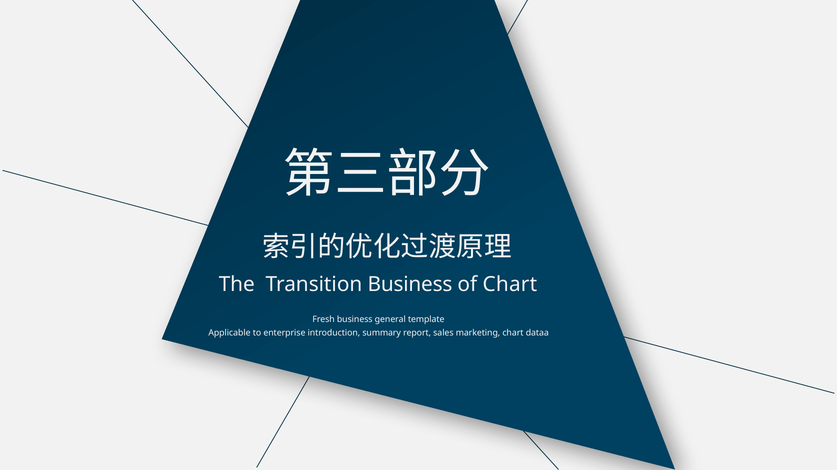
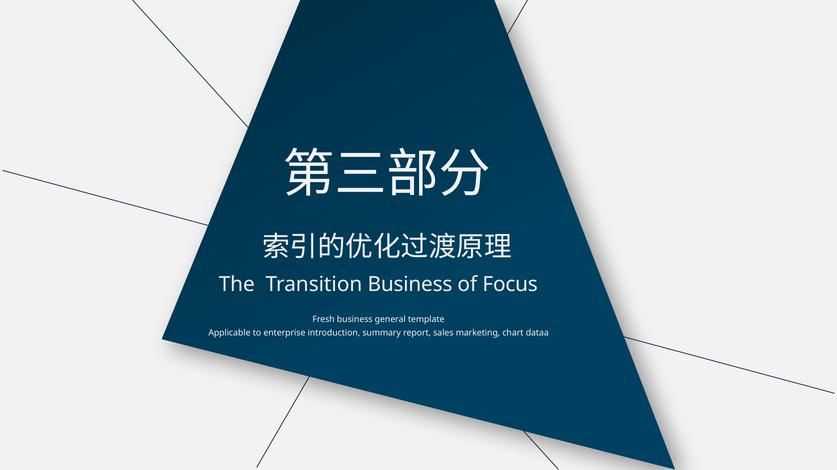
of Chart: Chart -> Focus (510, 285)
